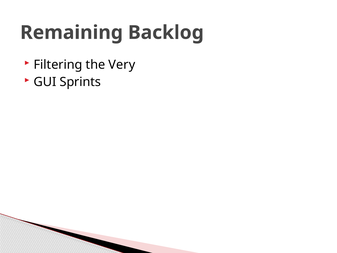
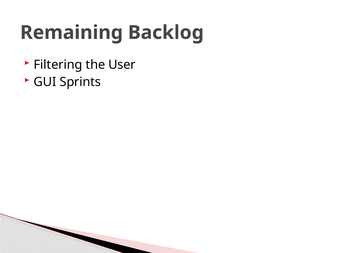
Very: Very -> User (122, 65)
